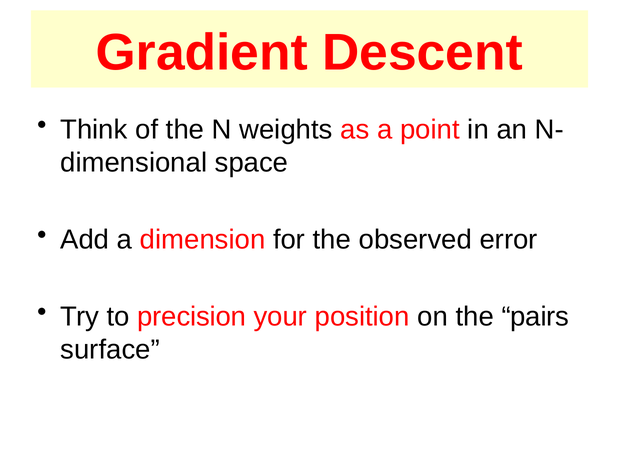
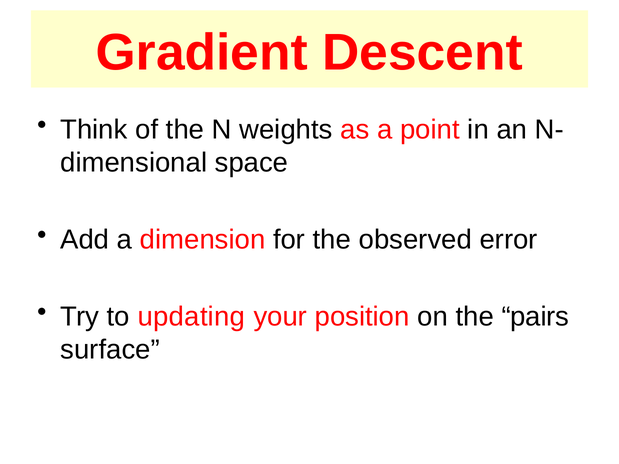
precision: precision -> updating (191, 317)
